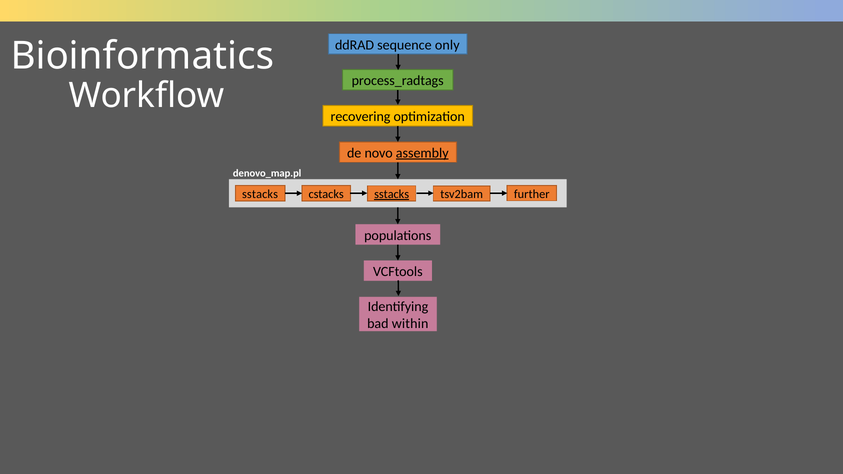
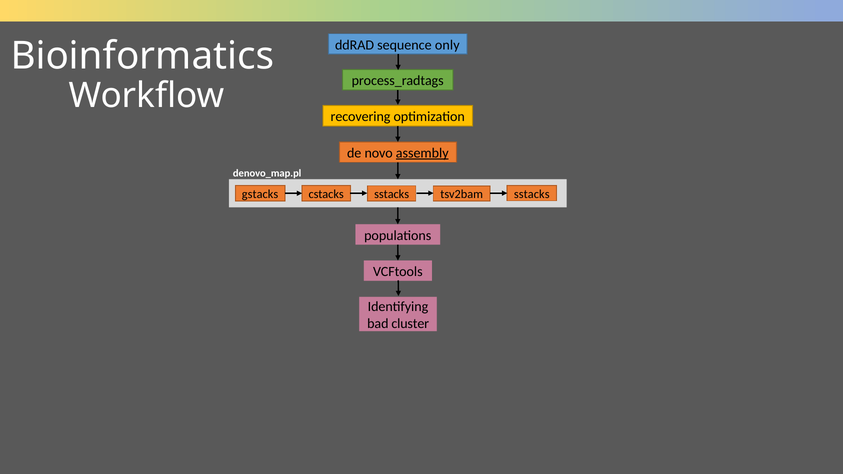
sstacks: sstacks -> gstacks (260, 194)
sstacks underline: present -> none (392, 194)
tsv2bam further: further -> sstacks (532, 194)
within: within -> cluster (410, 324)
